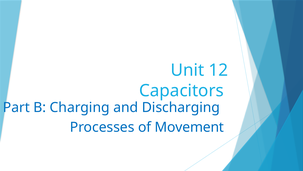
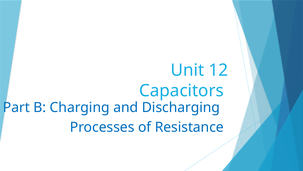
Movement: Movement -> Resistance (189, 127)
